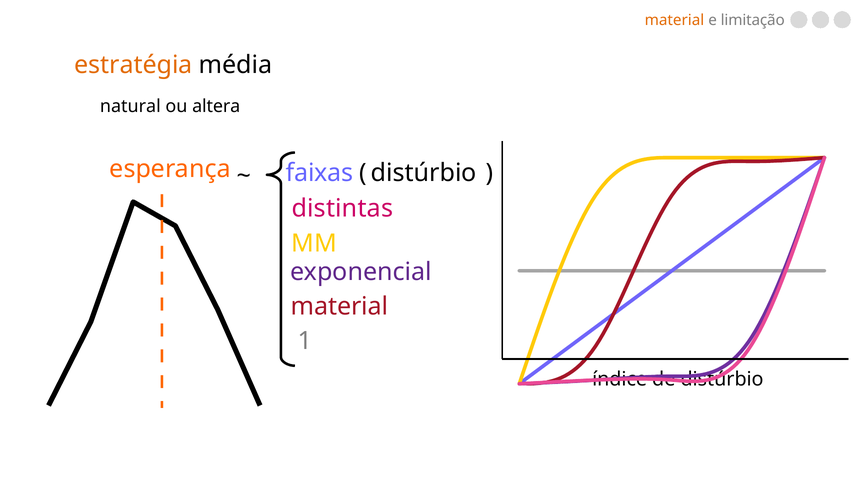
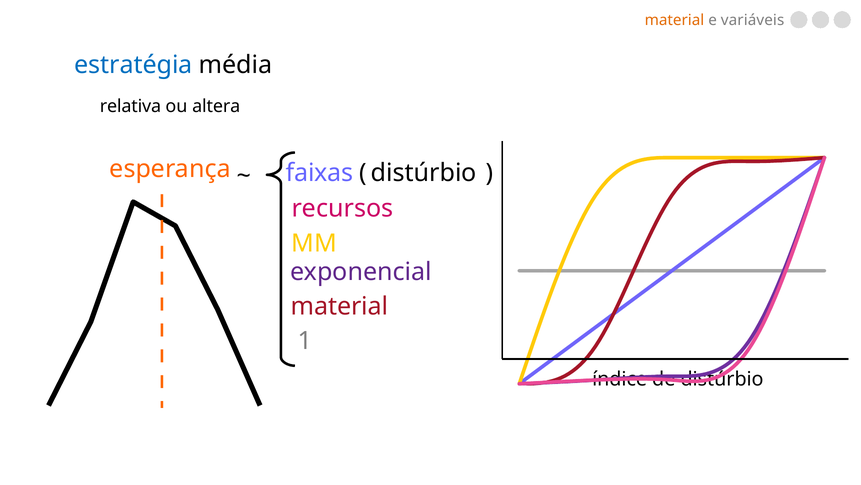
limitação: limitação -> variáveis (753, 20)
estratégia colour: orange -> blue (133, 65)
natural: natural -> relativa (130, 106)
distintas: distintas -> recursos (342, 208)
